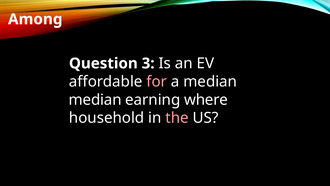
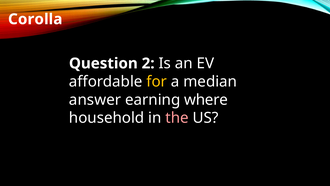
Among: Among -> Corolla (35, 19)
3: 3 -> 2 (148, 63)
for colour: pink -> yellow (157, 81)
median: median -> answer (95, 100)
